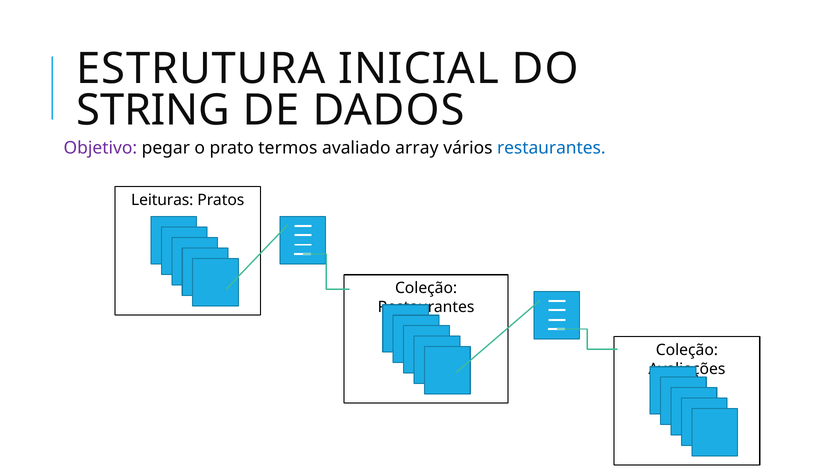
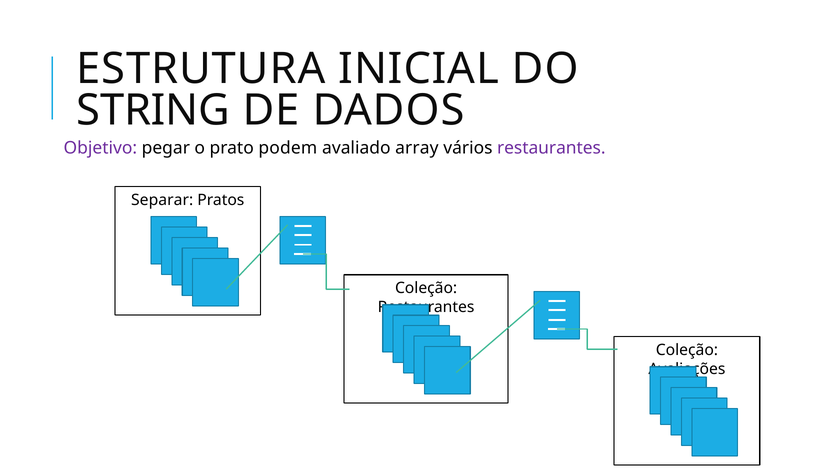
termos: termos -> podem (288, 148)
restaurantes colour: blue -> purple (551, 148)
Leituras: Leituras -> Separar (162, 200)
